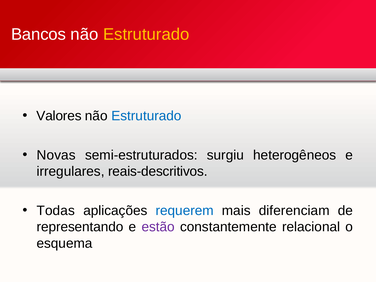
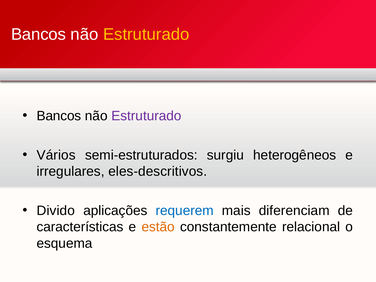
Valores: Valores -> Bancos (59, 116)
Estruturado colour: blue -> purple (146, 116)
Novas: Novas -> Vários (56, 155)
reais-descritivos: reais-descritivos -> eles-descritivos (158, 171)
Todas: Todas -> Divido (56, 211)
representando: representando -> características (80, 227)
estão colour: purple -> orange (158, 227)
